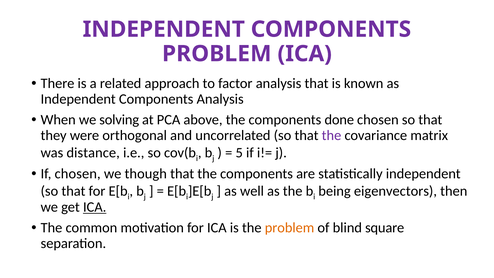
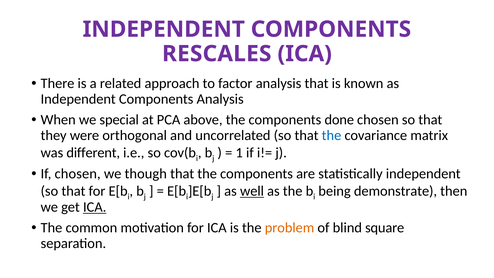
PROBLEM: PROBLEM -> RESCALES (217, 54)
solving: solving -> special (119, 120)
the colour: purple -> blue (331, 135)
distance: distance -> different (93, 153)
5: 5 -> 1 (239, 153)
well underline: none -> present (252, 191)
eigenvectors: eigenvectors -> demonstrate (396, 191)
